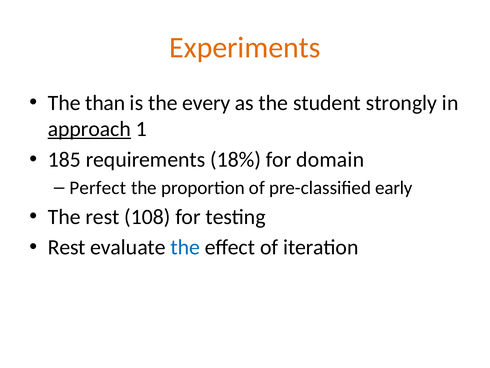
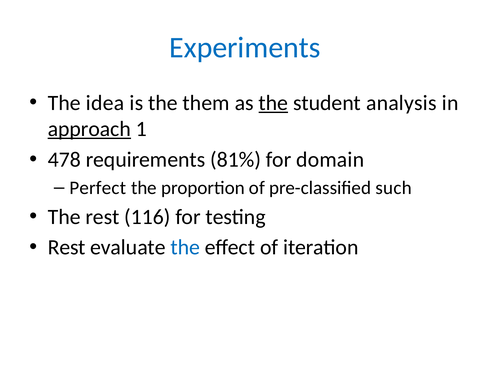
Experiments colour: orange -> blue (245, 47)
than: than -> idea (105, 103)
every: every -> them (206, 103)
the underline: none -> present (273, 103)
strongly: strongly -> analysis (401, 103)
185: 185 -> 478 (64, 159)
18%: 18% -> 81% (236, 159)
early: early -> such (394, 188)
108: 108 -> 116 (147, 217)
